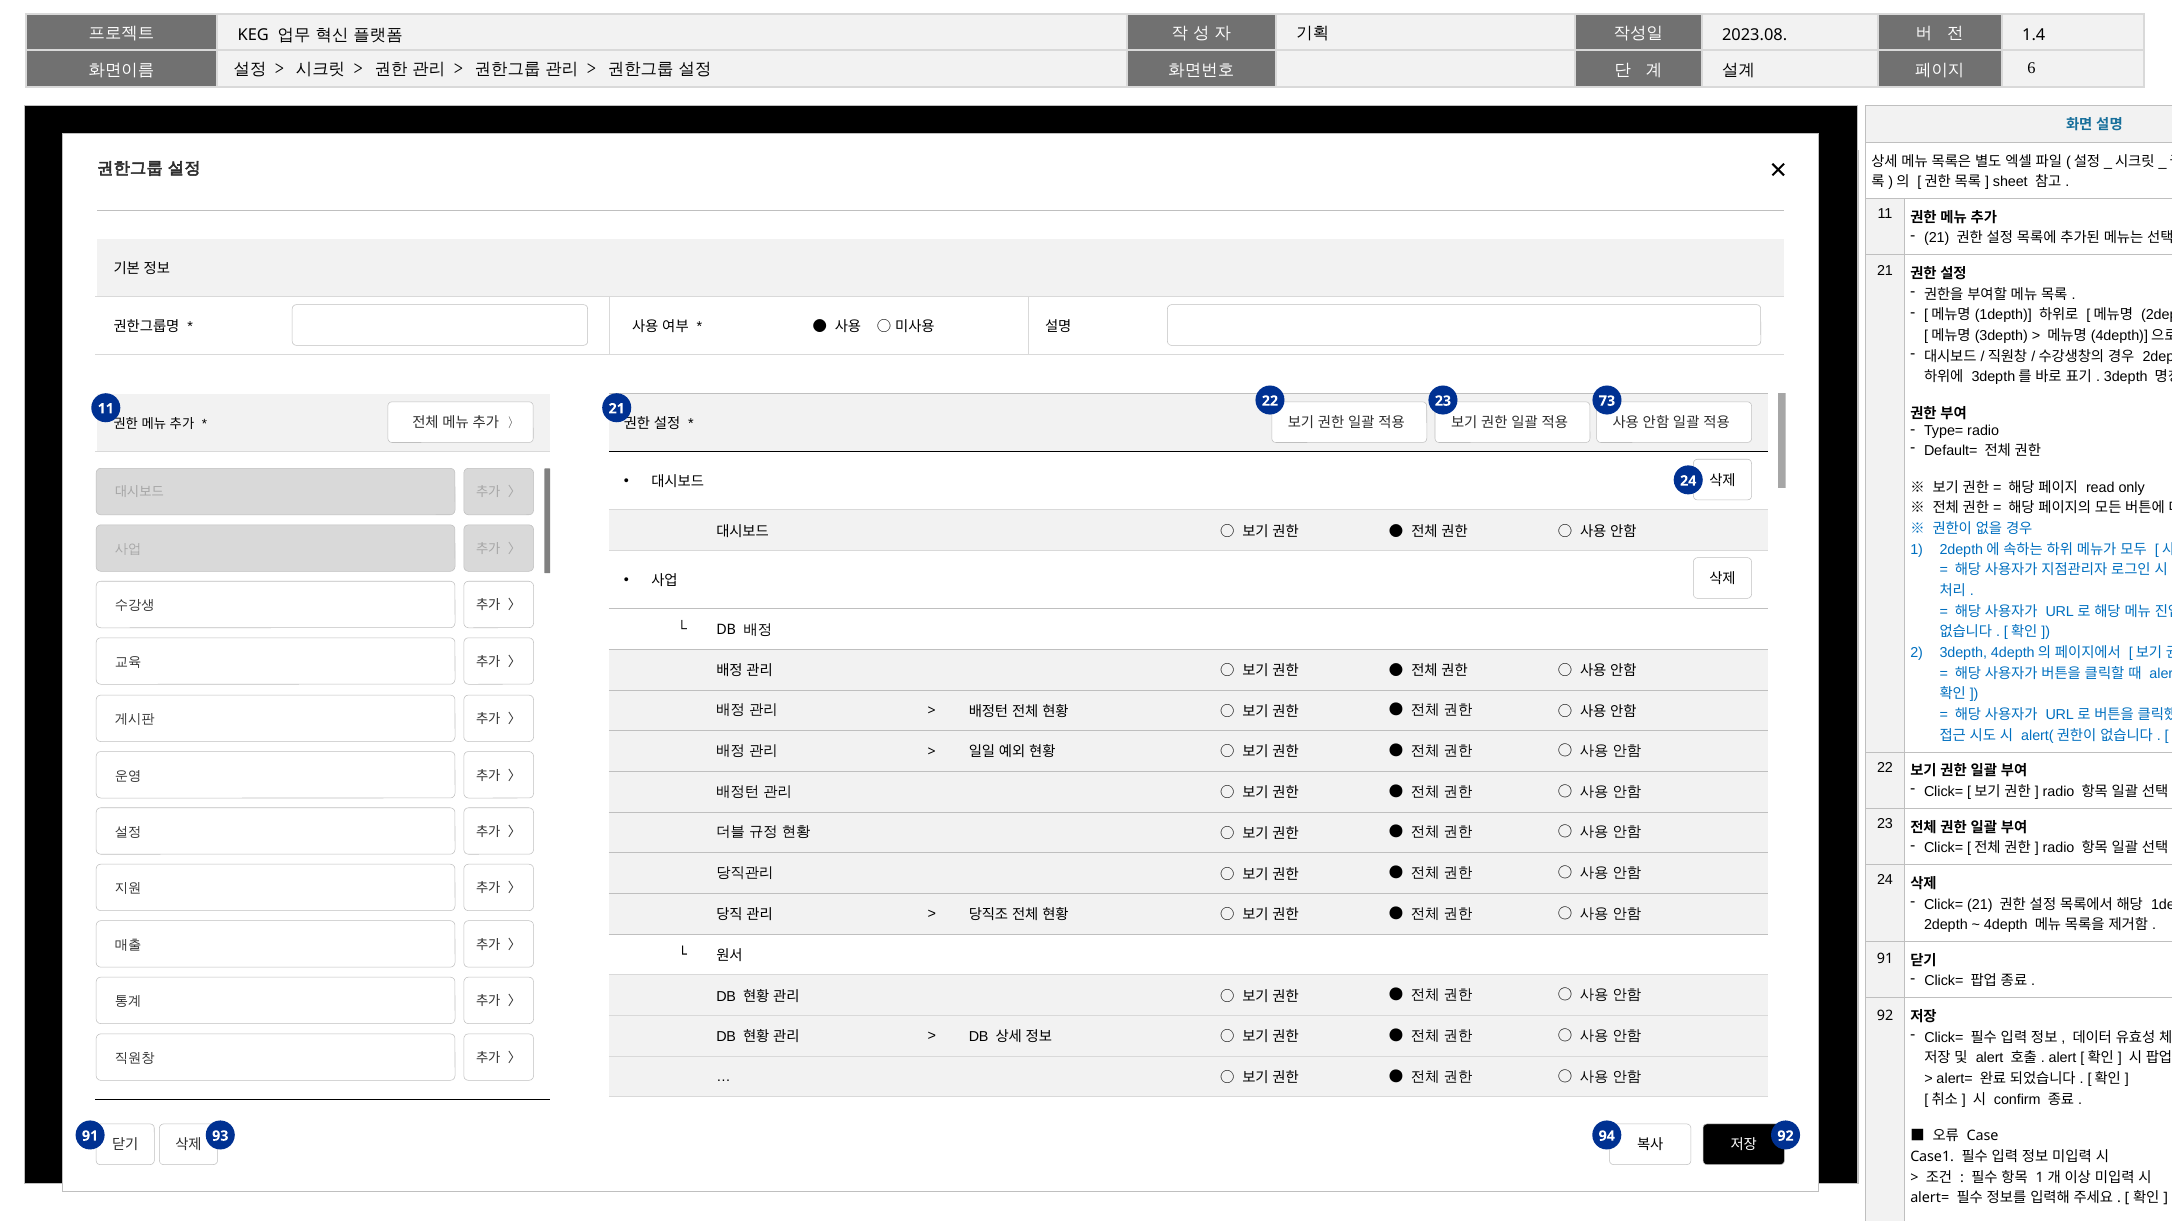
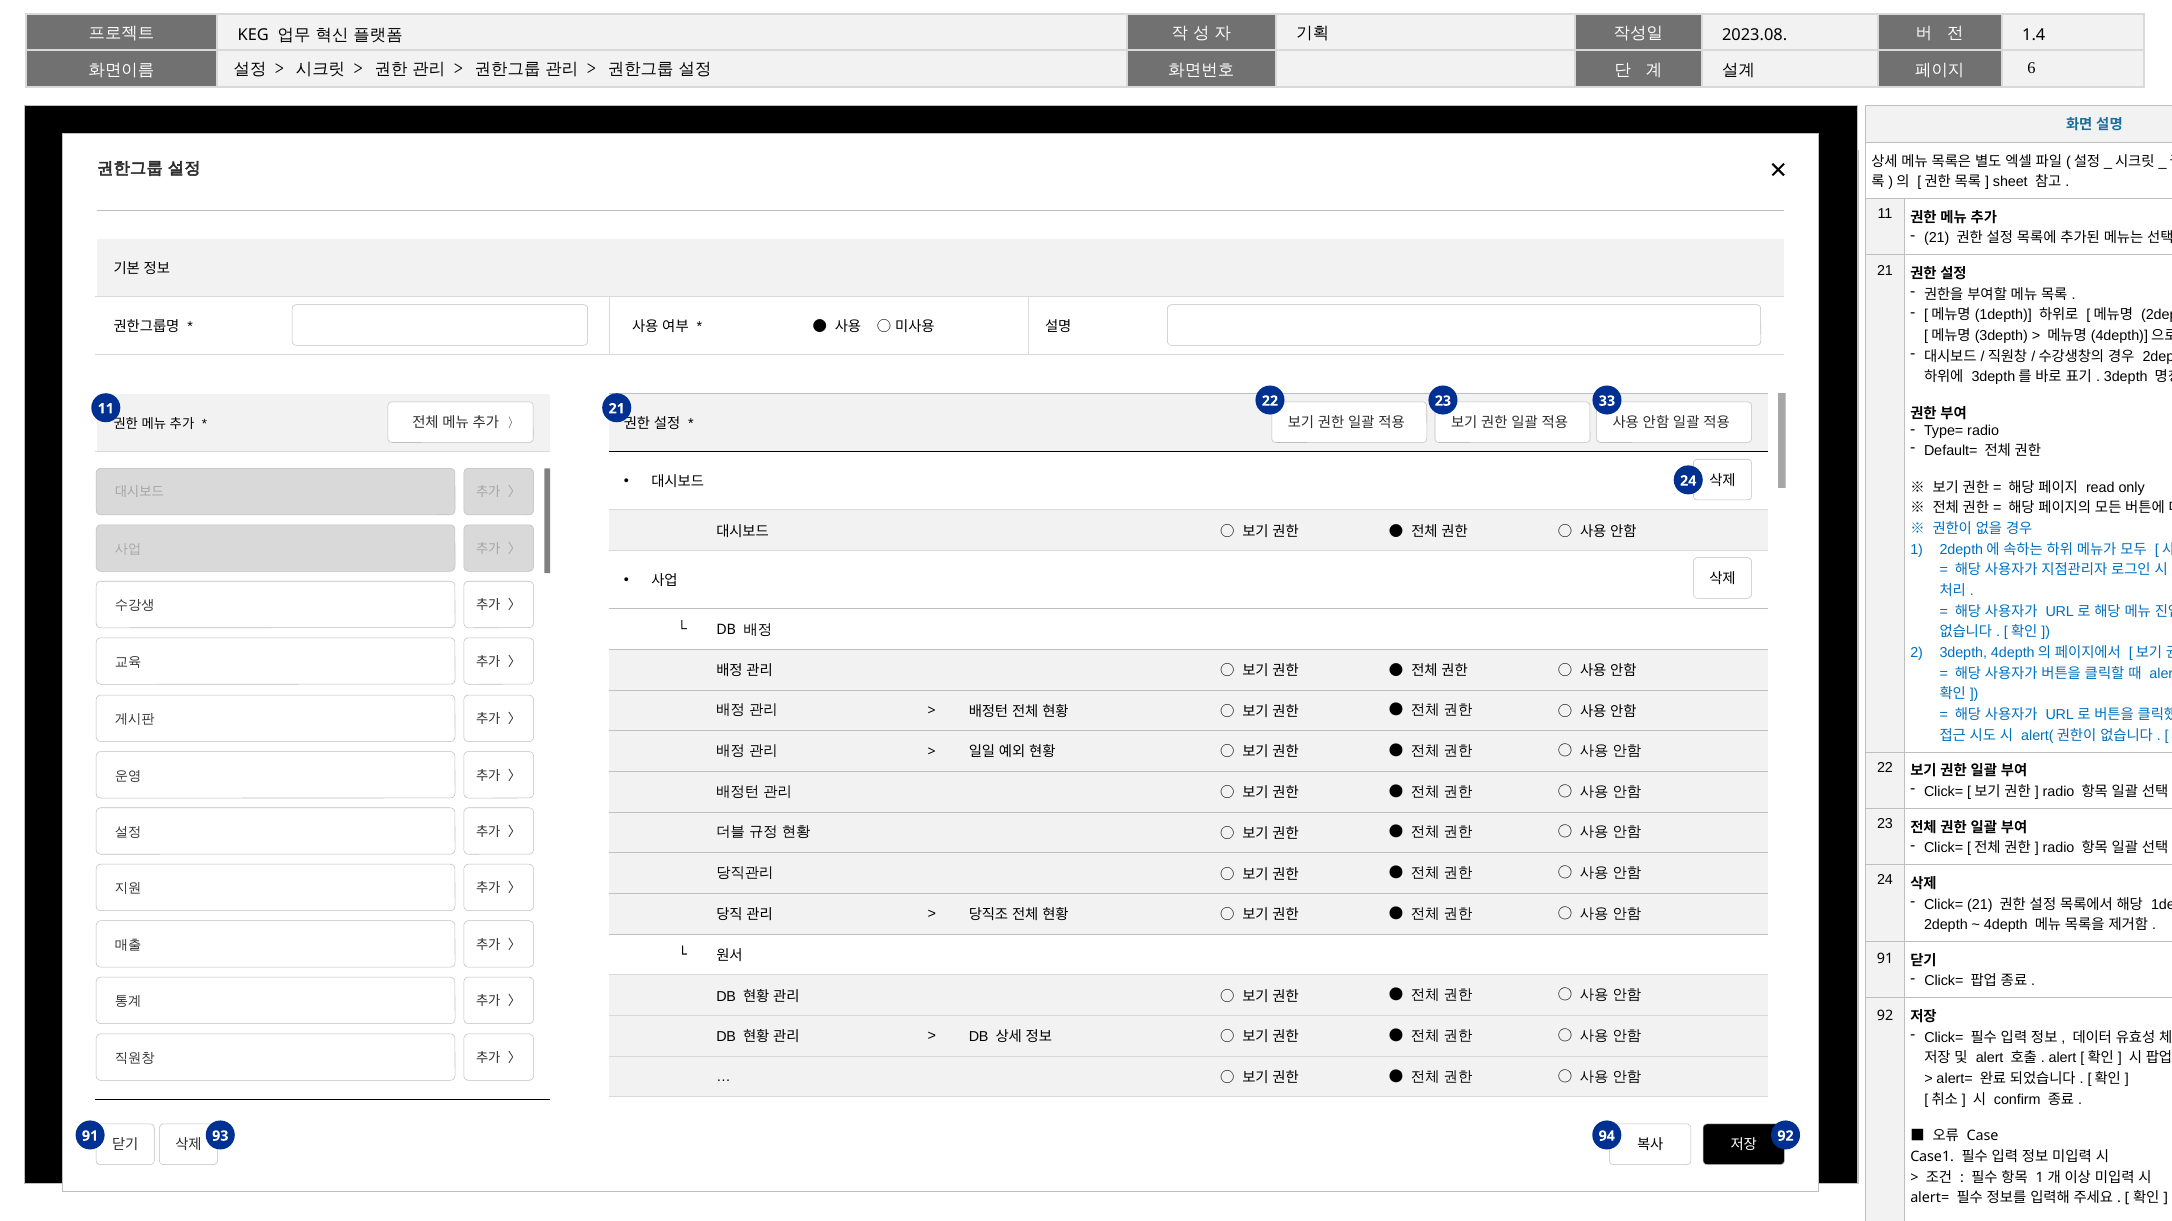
73: 73 -> 33 (1607, 401)
